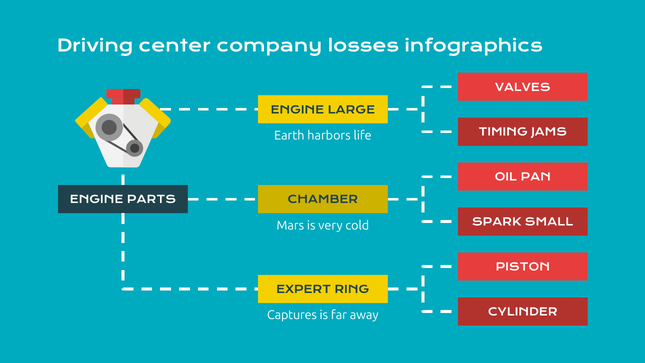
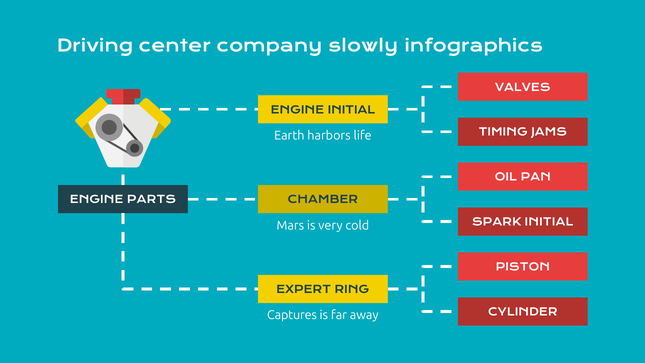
losses: losses -> slowly (363, 46)
ENGINE LARGE: LARGE -> INITIAL (351, 110)
SPARK SMALL: SMALL -> INITIAL (549, 222)
